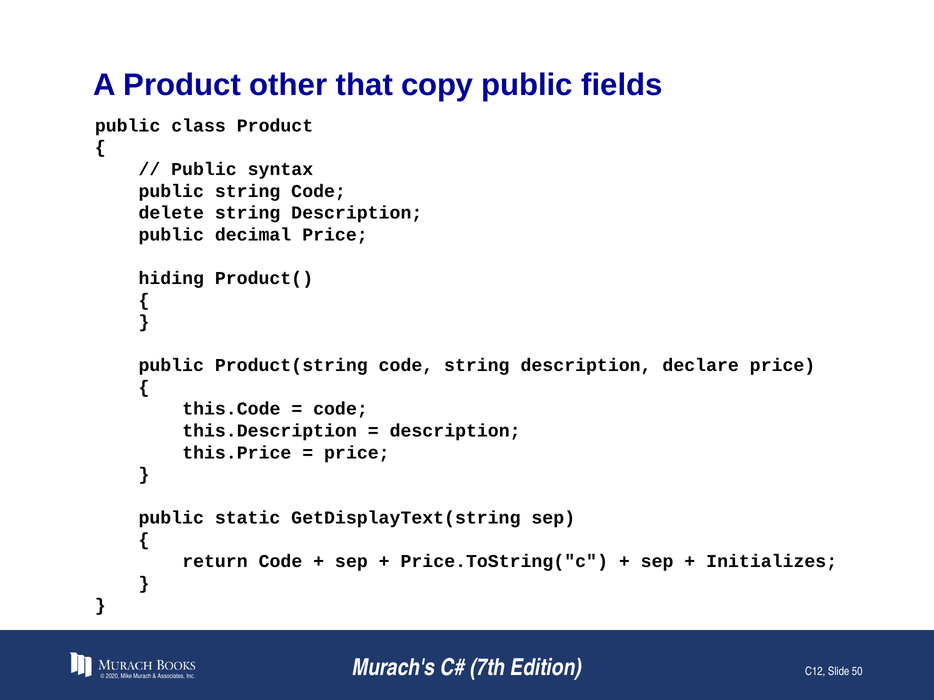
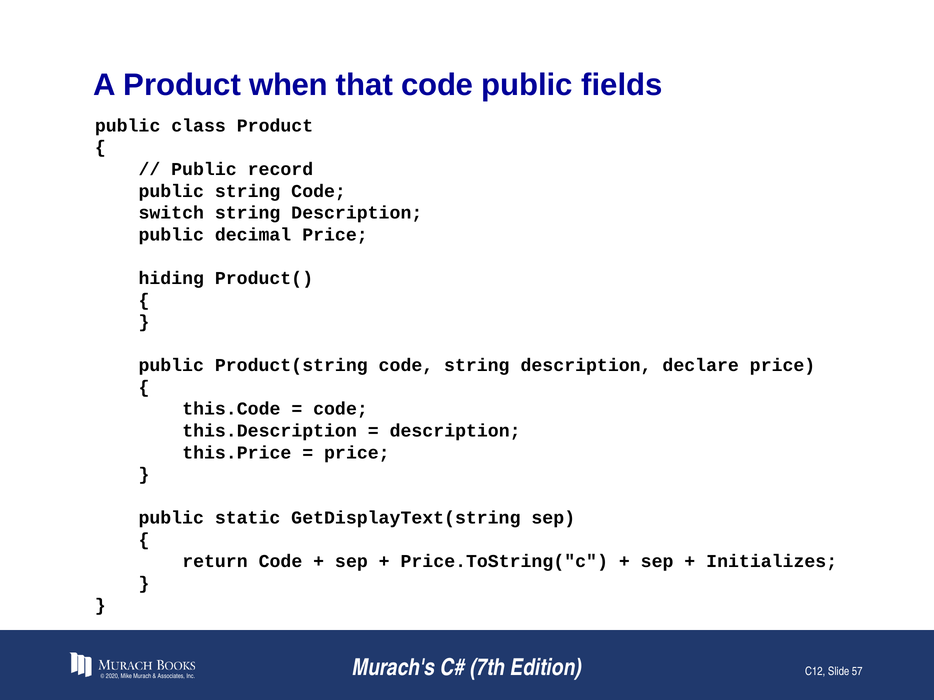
other: other -> when (289, 85)
that copy: copy -> code (437, 85)
syntax: syntax -> record (280, 169)
delete: delete -> switch (171, 213)
50: 50 -> 57 (857, 672)
